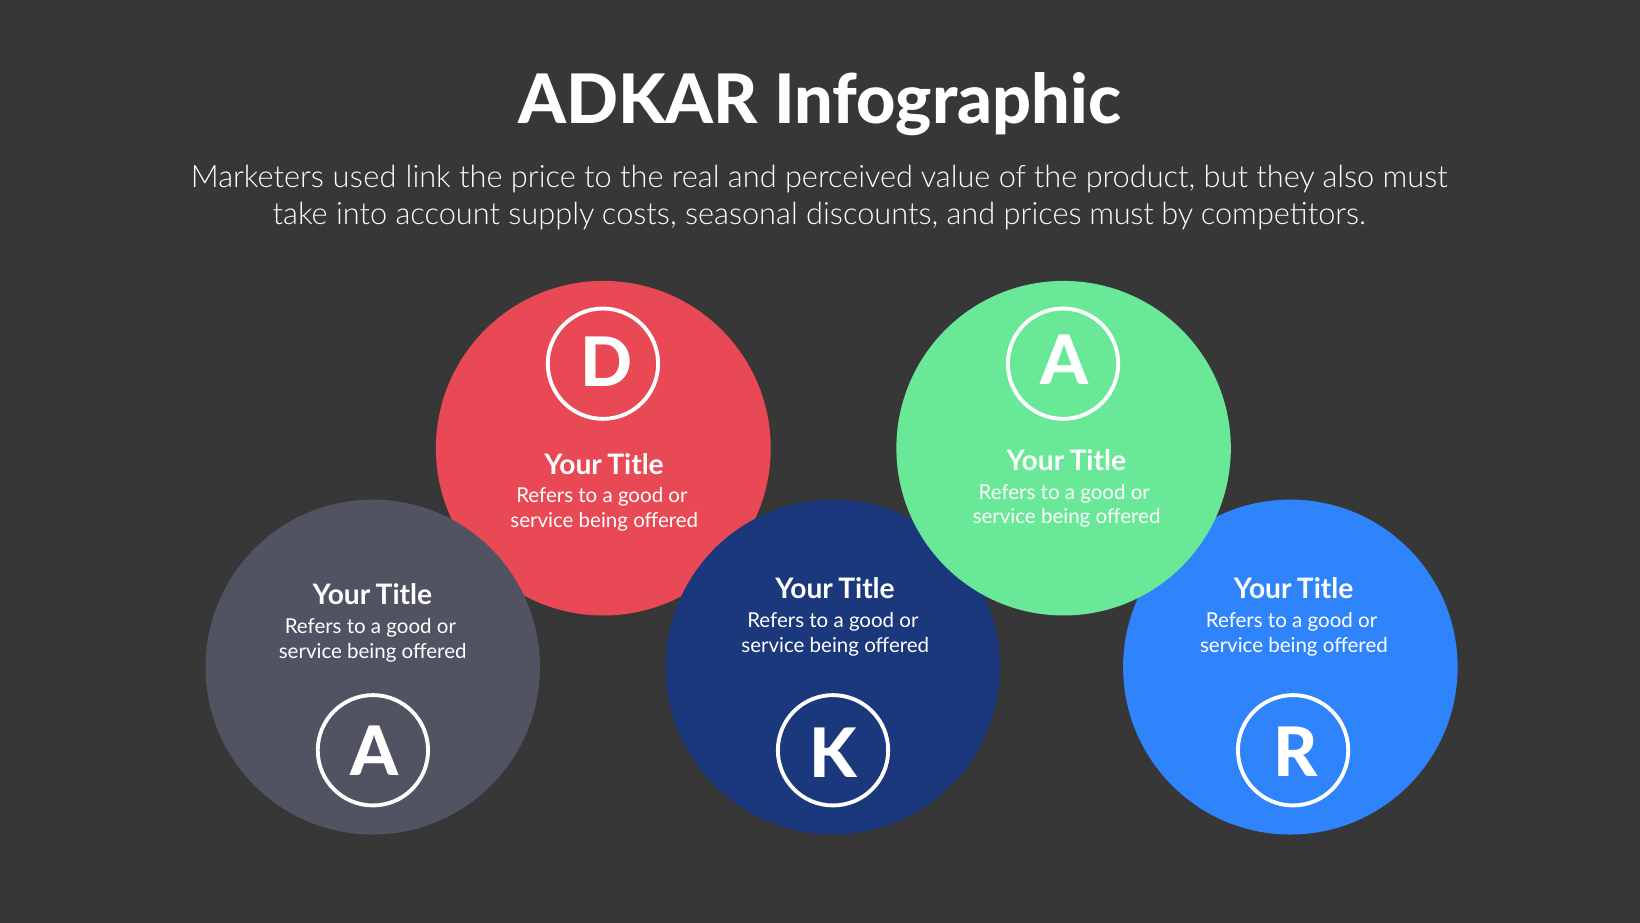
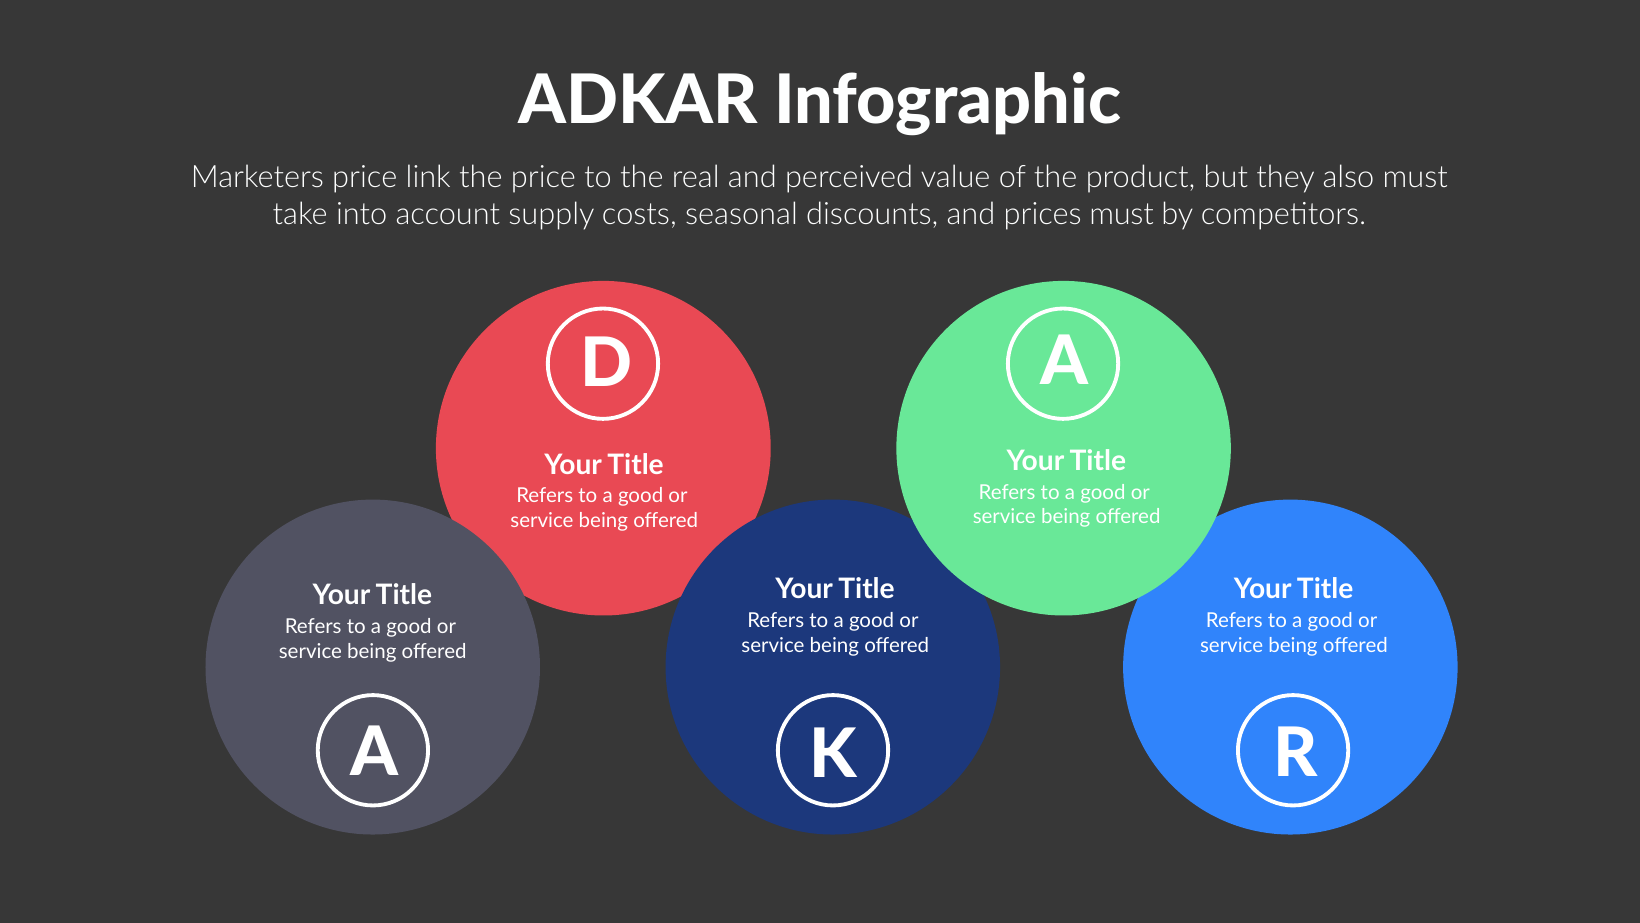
Marketers used: used -> price (365, 178)
